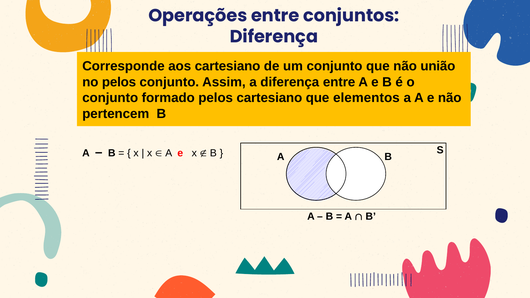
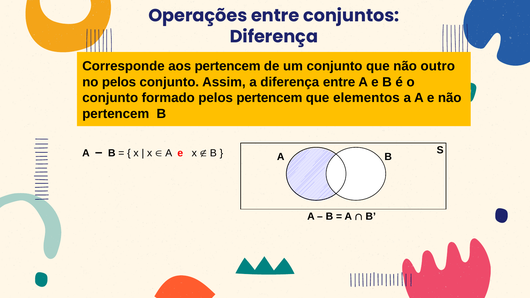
aos cartesiano: cartesiano -> pertencem (228, 66)
união: união -> outro (438, 66)
pelos cartesiano: cartesiano -> pertencem (269, 98)
